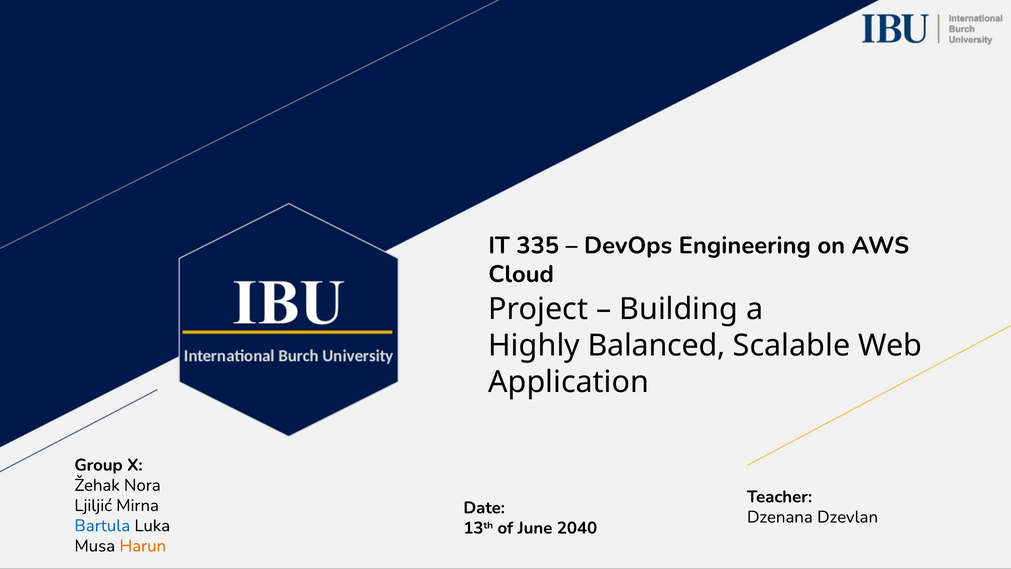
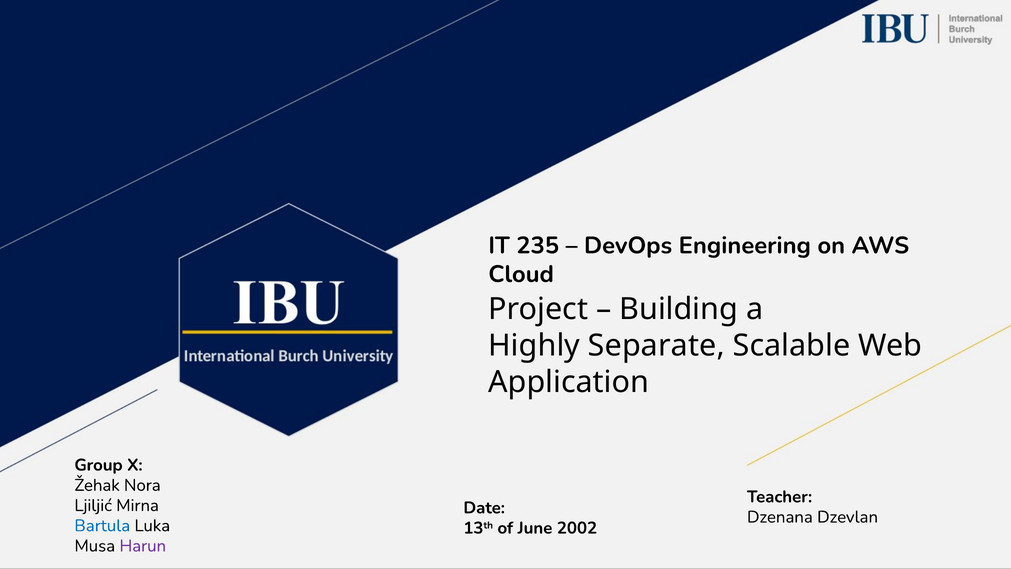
335: 335 -> 235 (538, 245)
Balanced: Balanced -> Separate (656, 345)
2040: 2040 -> 2002 (577, 528)
Harun colour: orange -> purple (143, 546)
